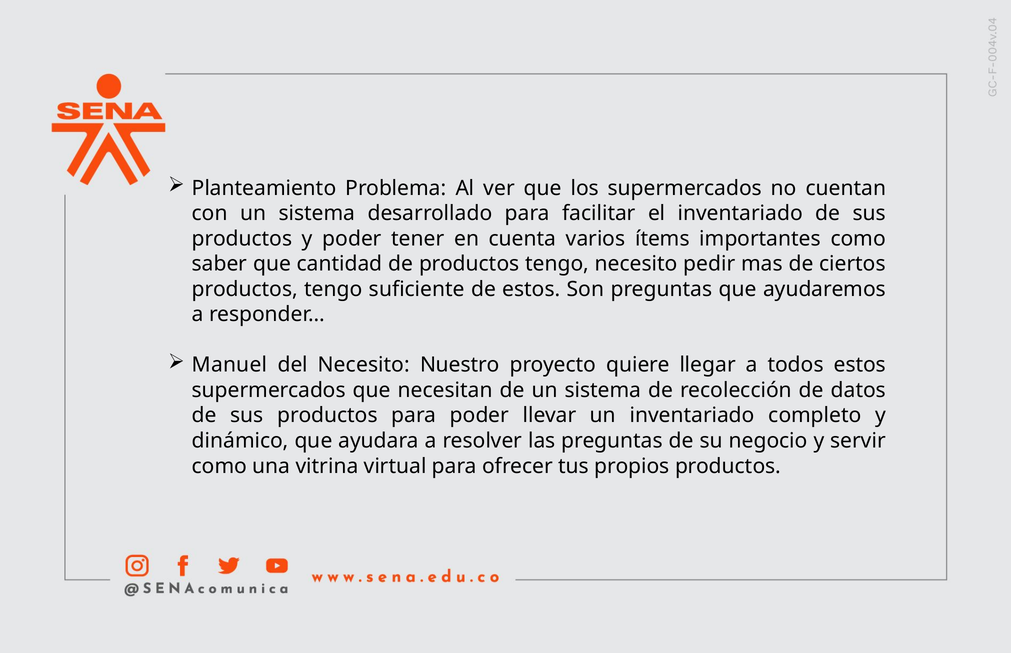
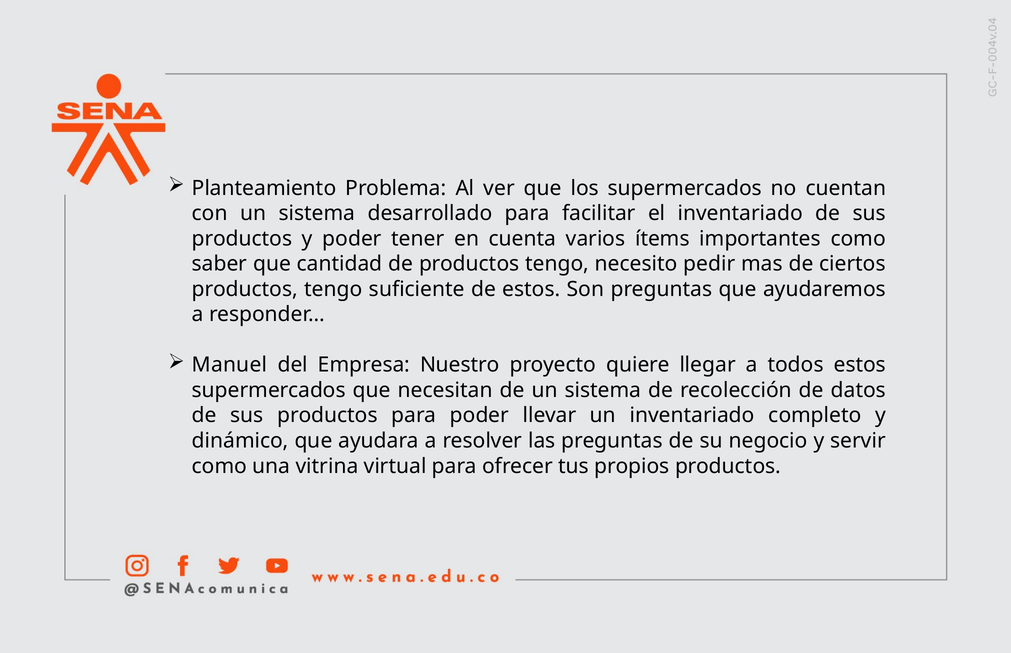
del Necesito: Necesito -> Empresa (364, 365)
